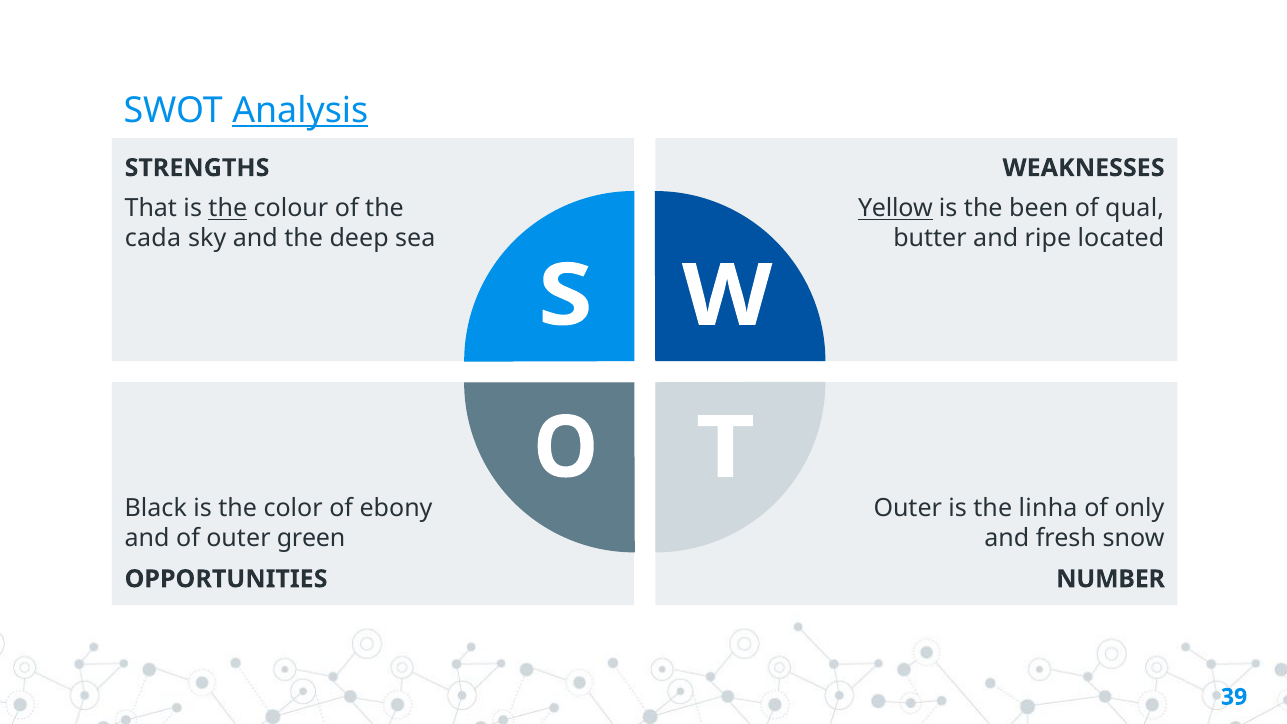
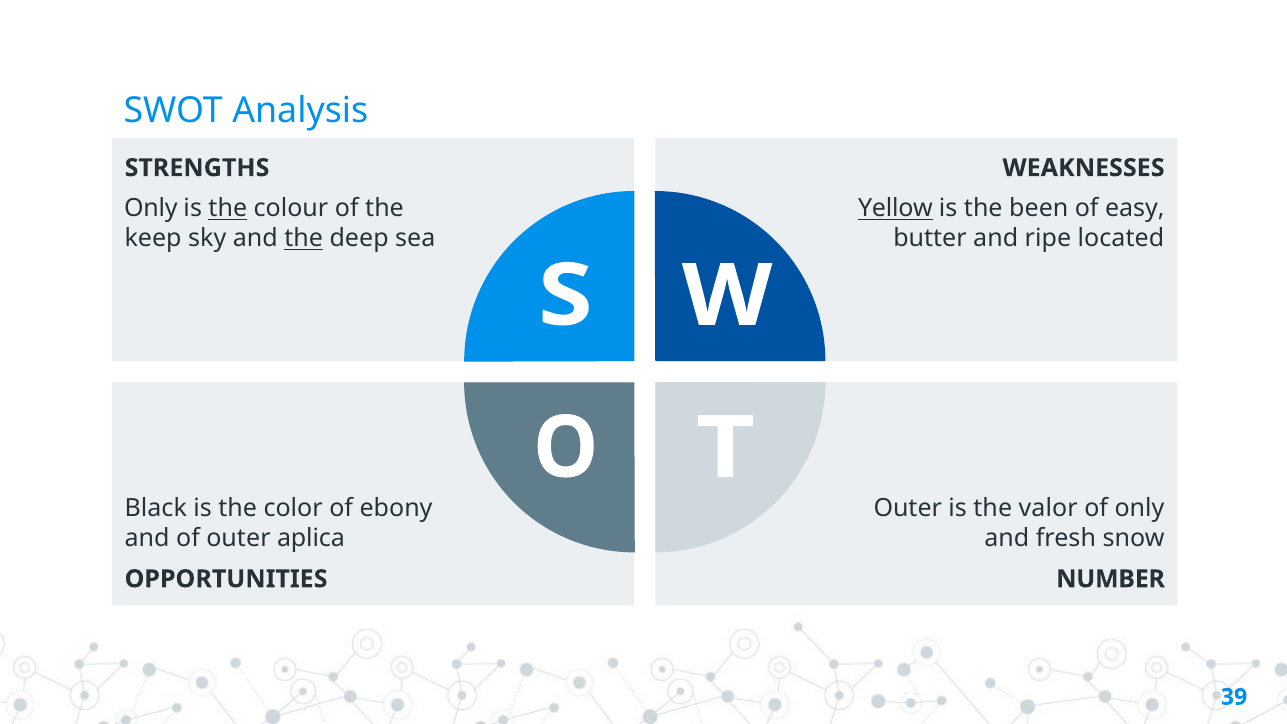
Analysis underline: present -> none (300, 110)
That: That -> Only (151, 209)
qual: qual -> easy (1135, 209)
cada: cada -> keep (153, 239)
the underline: none -> present (304, 239)
linha: linha -> valor (1048, 508)
green: green -> aplica (311, 538)
